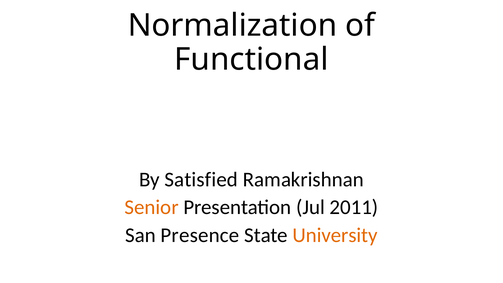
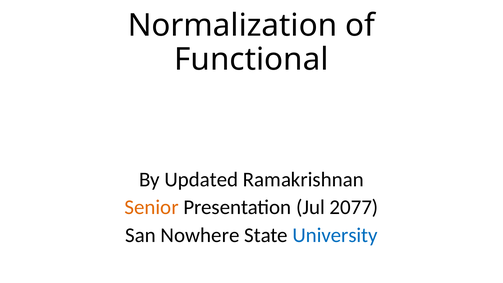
Satisfied: Satisfied -> Updated (201, 179)
2011: 2011 -> 2077 (354, 207)
Presence: Presence -> Nowhere (200, 235)
University colour: orange -> blue (335, 235)
